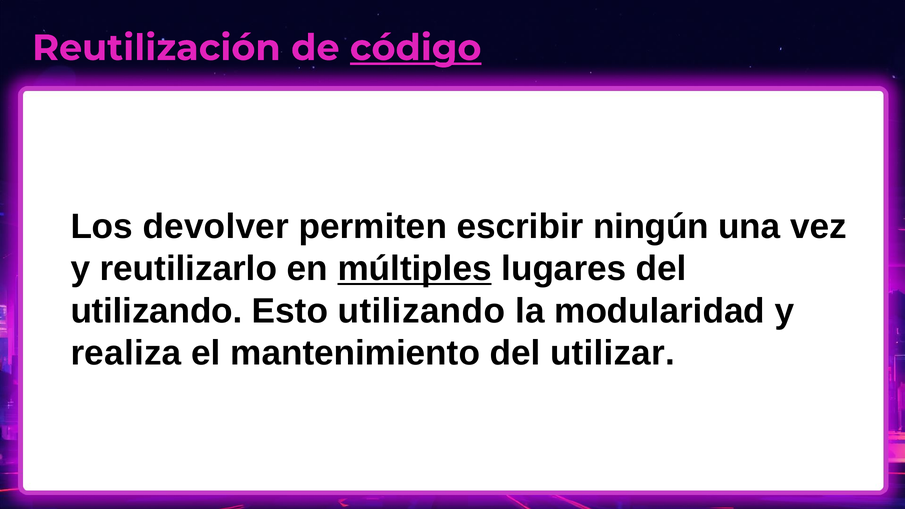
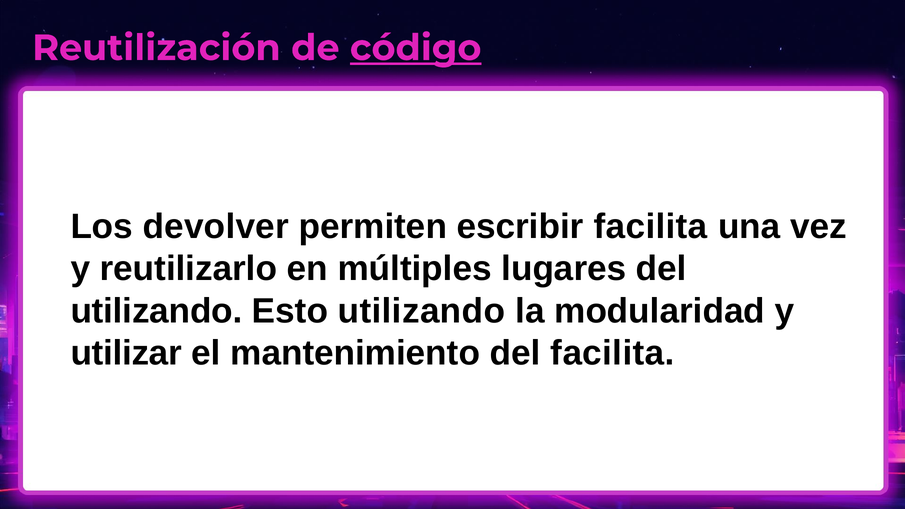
escribir ningún: ningún -> facilita (651, 227)
múltiples underline: present -> none (415, 269)
realiza: realiza -> utilizar (126, 353)
del utilizar: utilizar -> facilita (612, 353)
